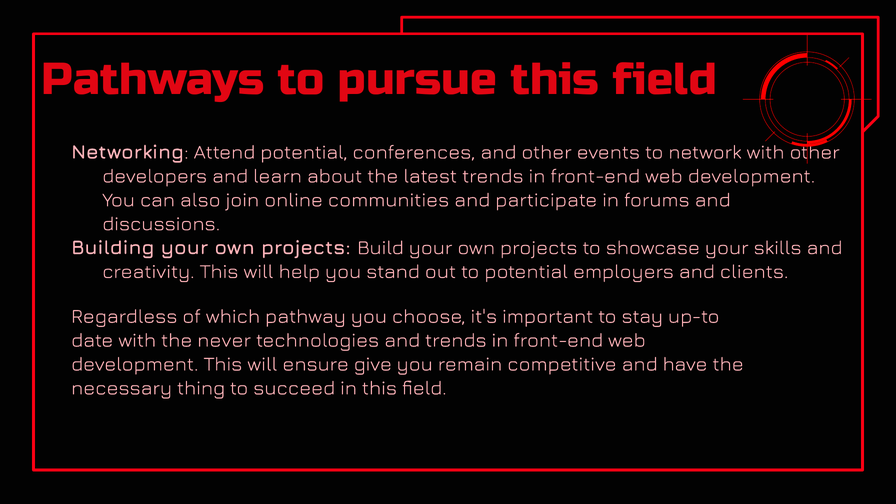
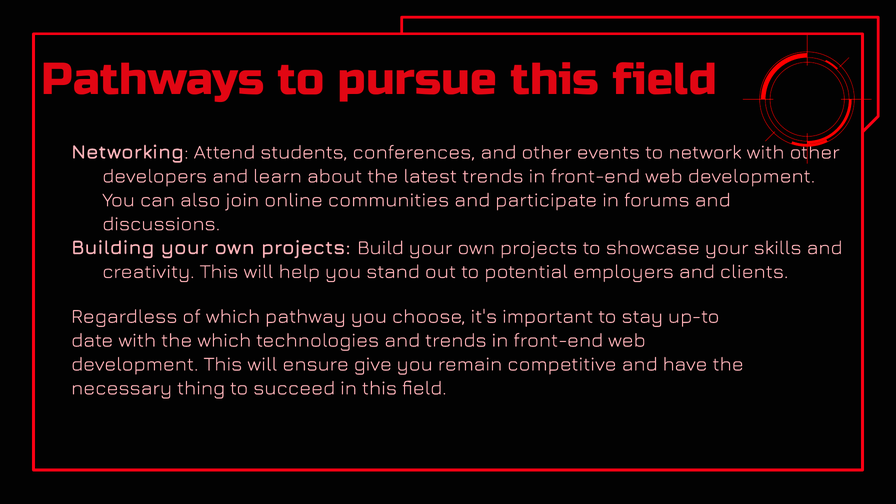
Attend potential: potential -> students (304, 152)
the never: never -> which (224, 340)
